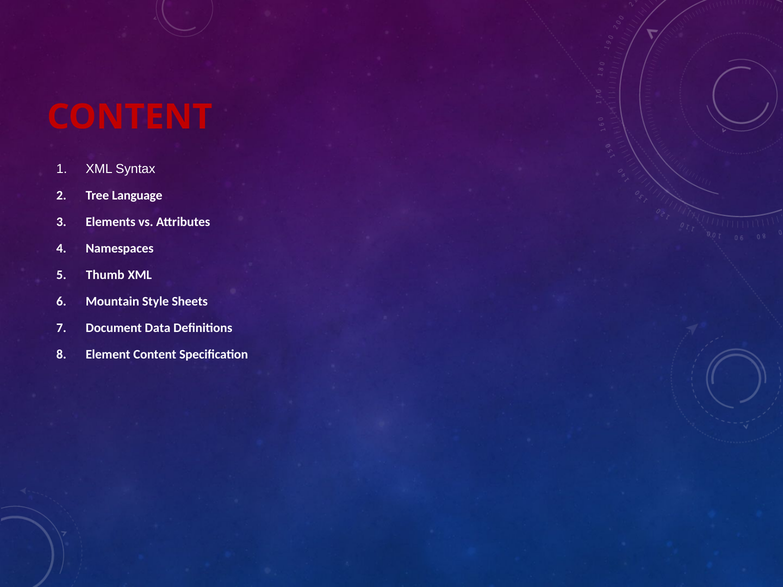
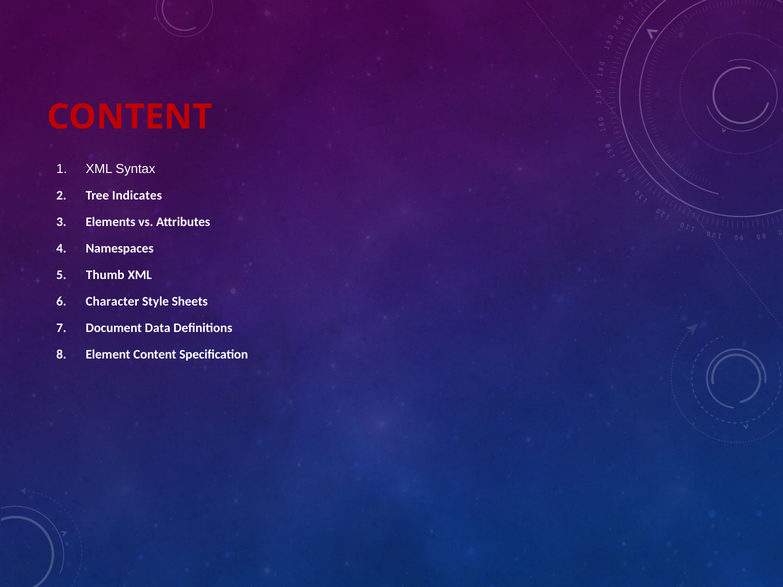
Language: Language -> Indicates (137, 196)
Mountain: Mountain -> Character (112, 302)
